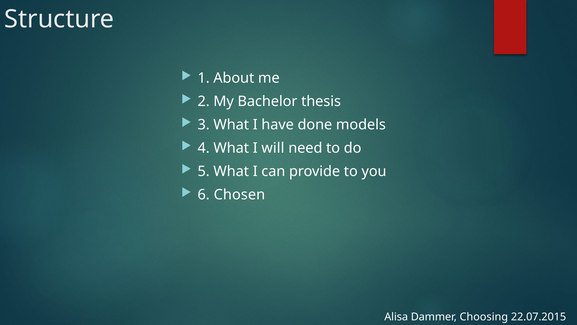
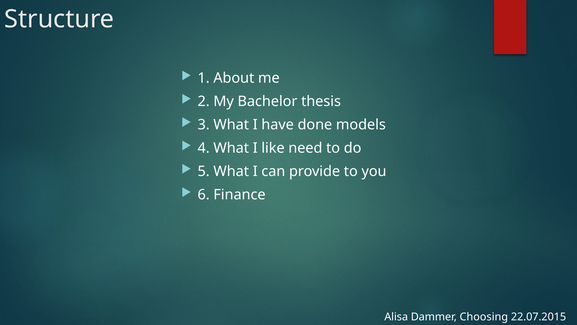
will: will -> like (273, 148)
Chosen: Chosen -> Finance (239, 195)
